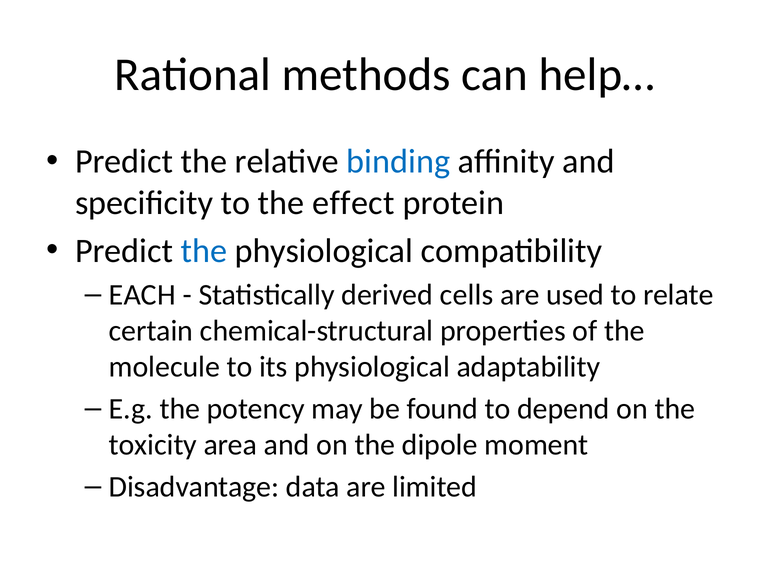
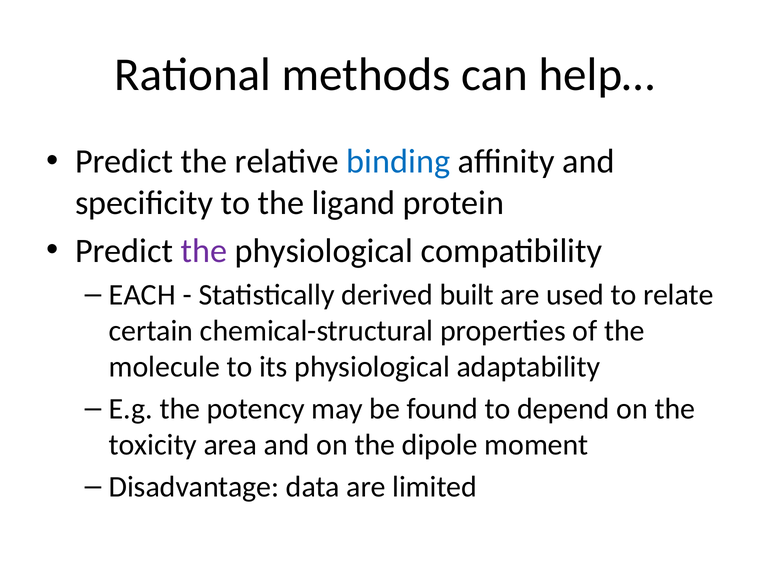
effect: effect -> ligand (354, 203)
the colour: blue -> purple (204, 251)
cells: cells -> built (467, 295)
